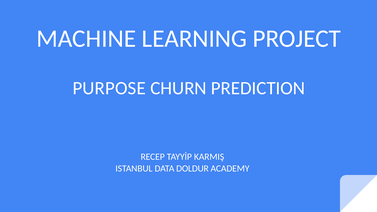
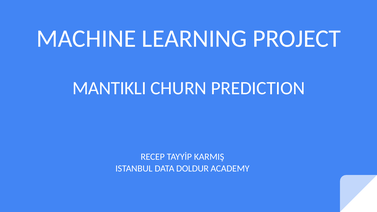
PURPOSE: PURPOSE -> MANTIKLI (109, 88)
